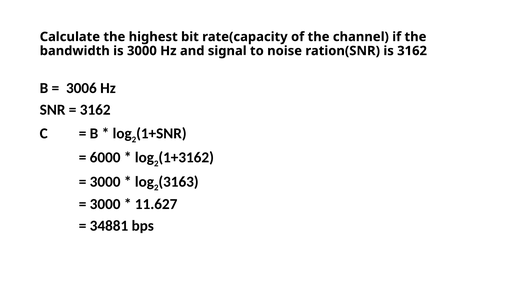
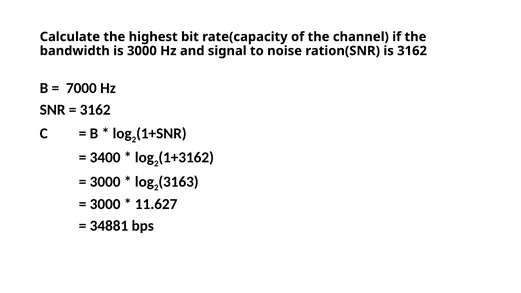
3006: 3006 -> 7000 (81, 88)
6000: 6000 -> 3400 (105, 158)
